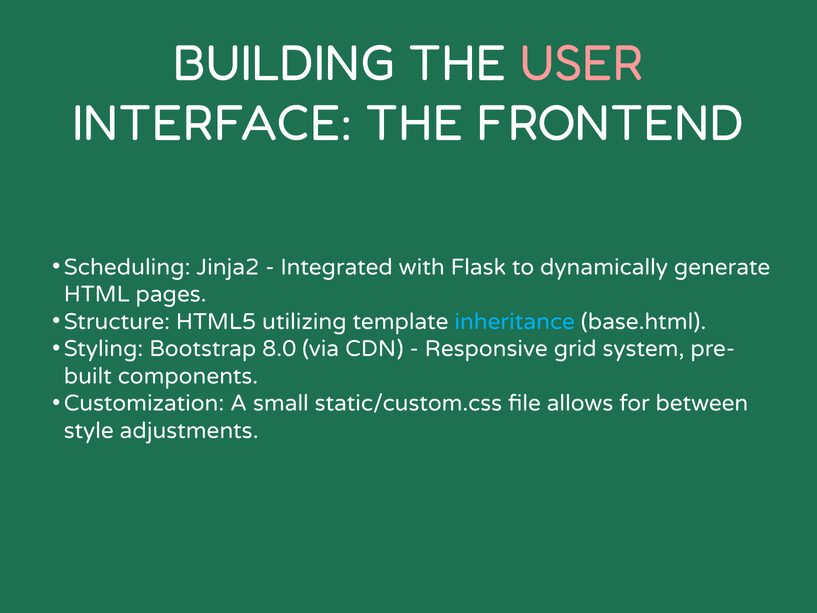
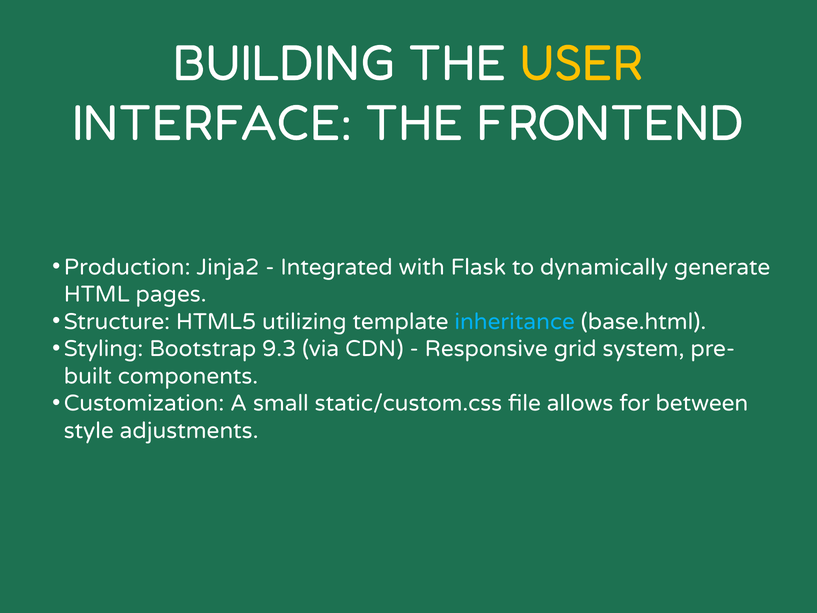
USER colour: pink -> yellow (581, 63)
Scheduling: Scheduling -> Production (127, 267)
8.0: 8.0 -> 9.3 (279, 349)
